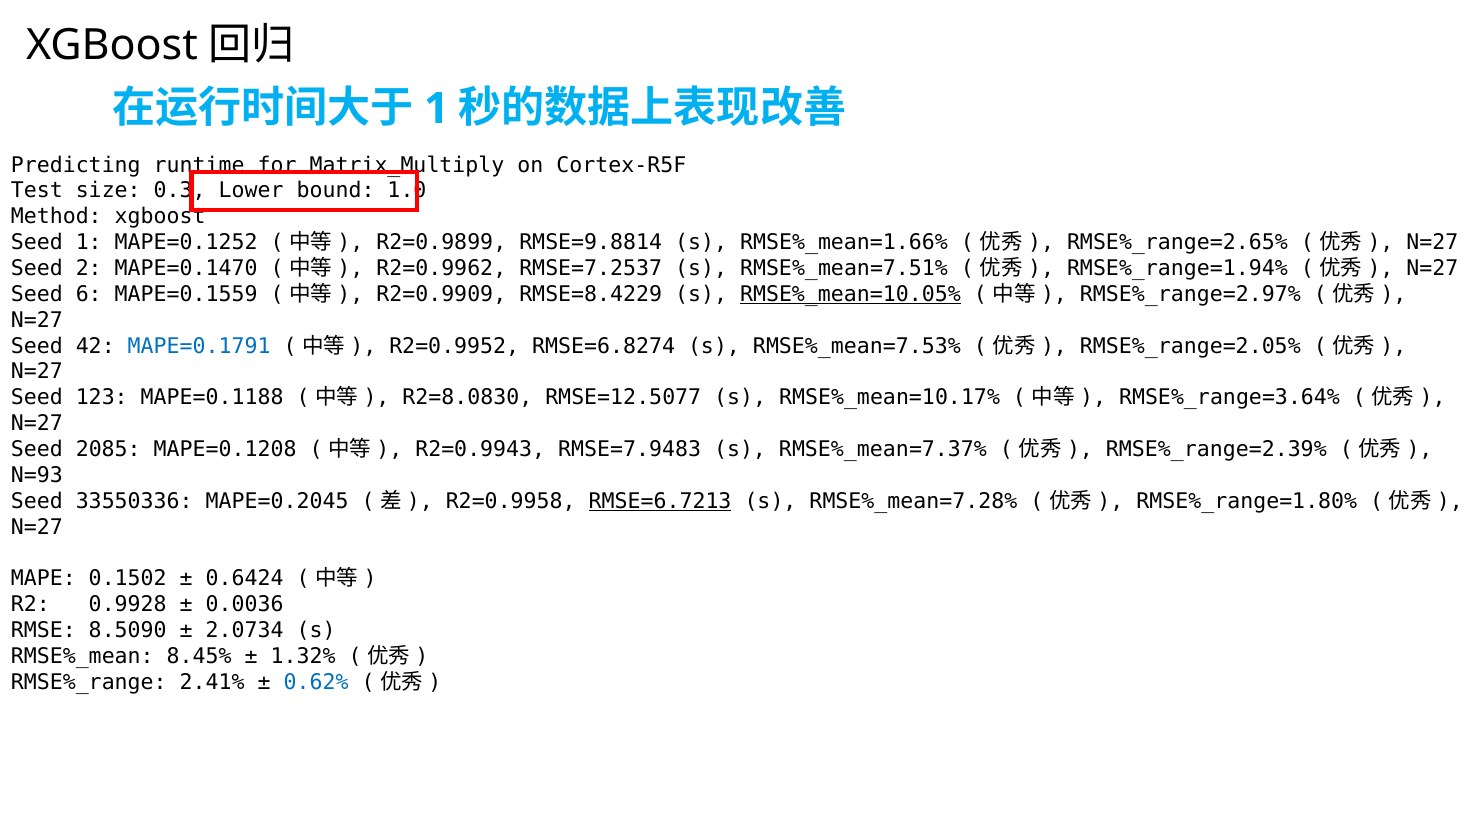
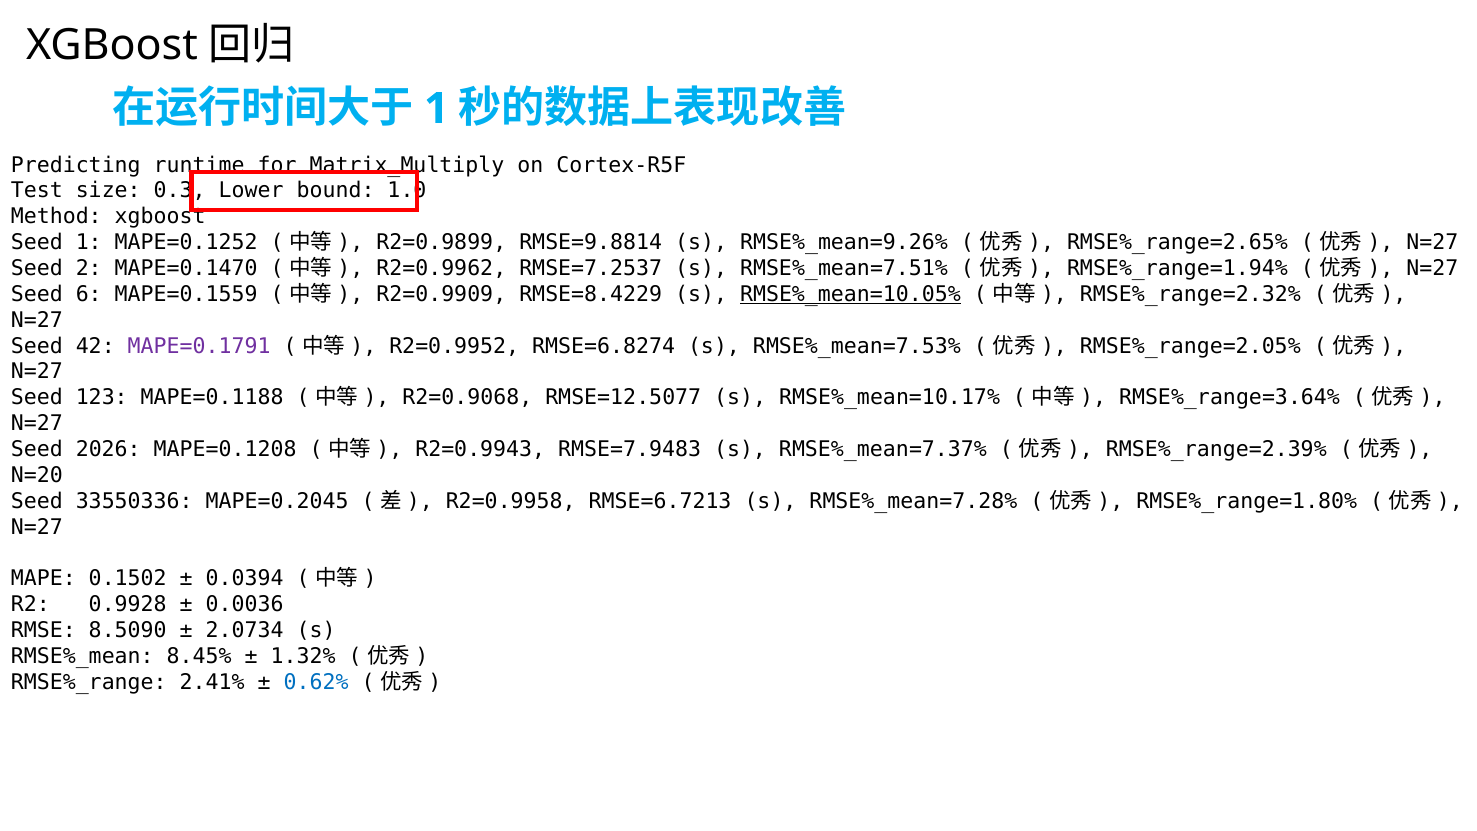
RMSE%_mean=1.66%: RMSE%_mean=1.66% -> RMSE%_mean=9.26% (844, 242)
RMSE%_range=2.97%: RMSE%_range=2.97% -> RMSE%_range=2.32% (1190, 294)
MAPE=0.1791 colour: blue -> purple (199, 346)
R2=8.0830: R2=8.0830 -> R2=0.9068 (467, 398)
2085: 2085 -> 2026 (108, 449)
N=93: N=93 -> N=20 (37, 475)
RMSE=6.7213 underline: present -> none (660, 501)
0.6424: 0.6424 -> 0.0394 (245, 579)
